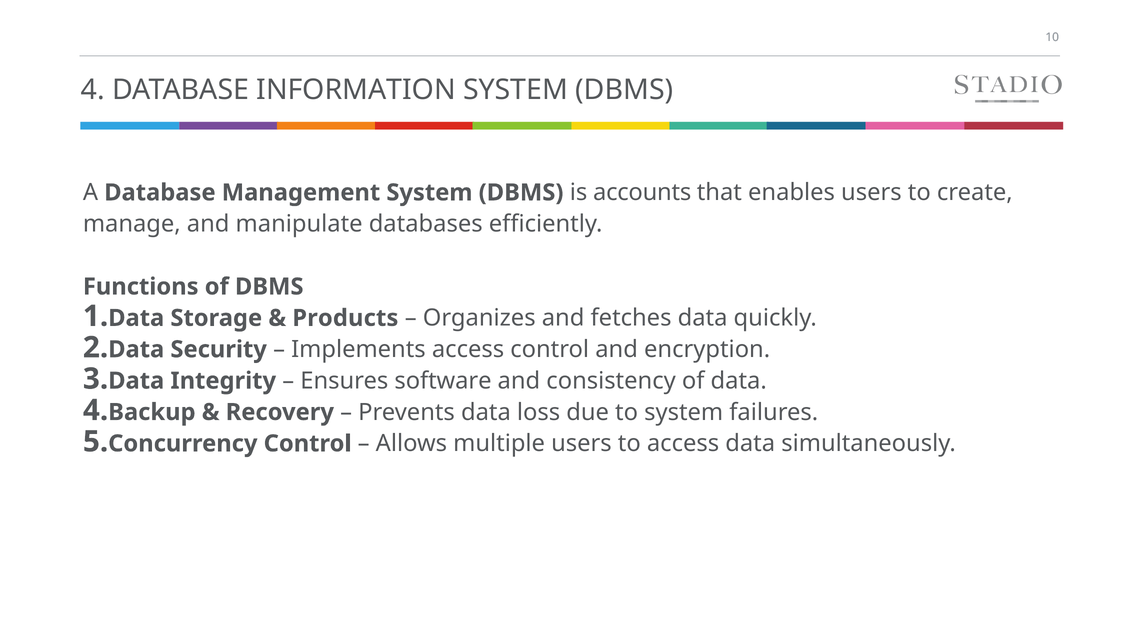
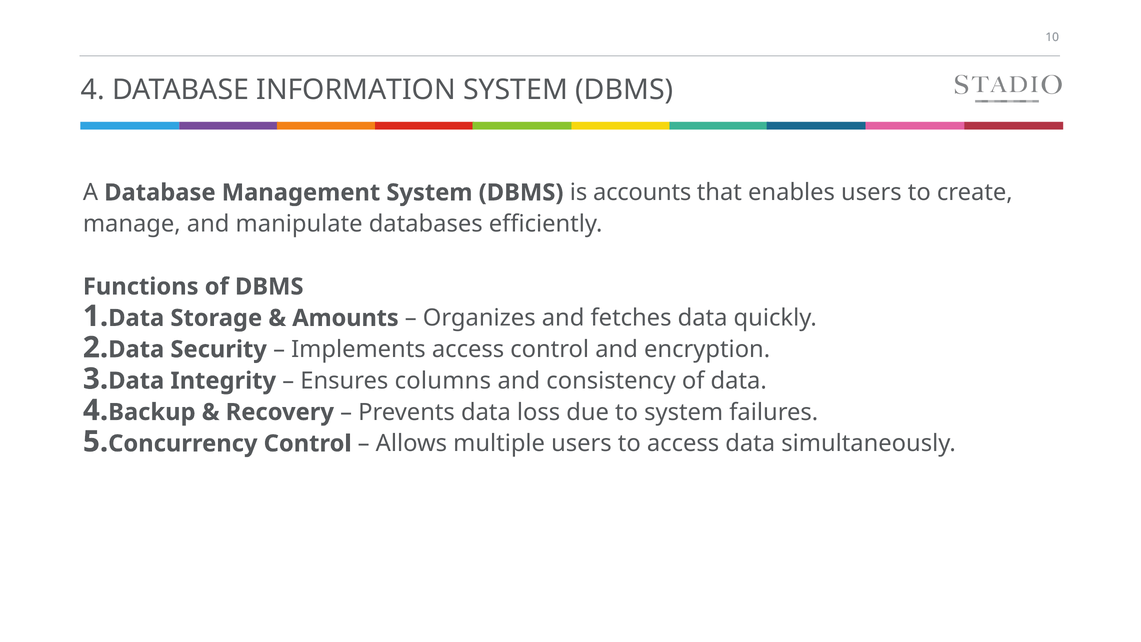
Products: Products -> Amounts (345, 318)
software: software -> columns (443, 381)
